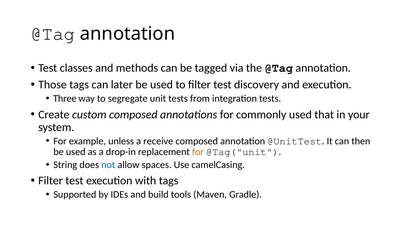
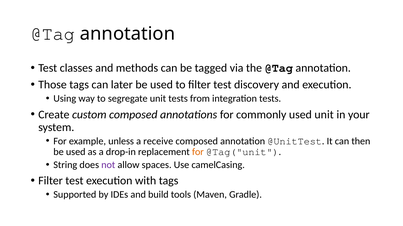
Three: Three -> Using (65, 99)
used that: that -> unit (324, 115)
not colour: blue -> purple (108, 165)
